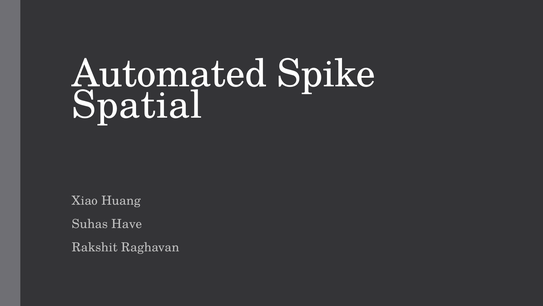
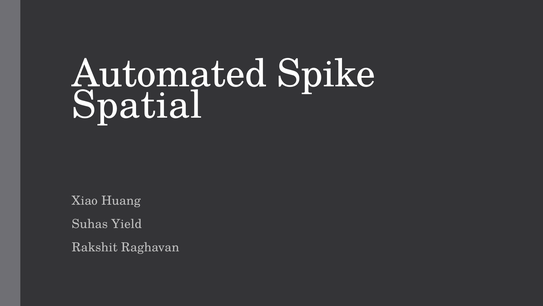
Have: Have -> Yield (127, 224)
